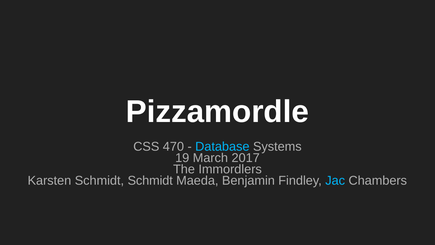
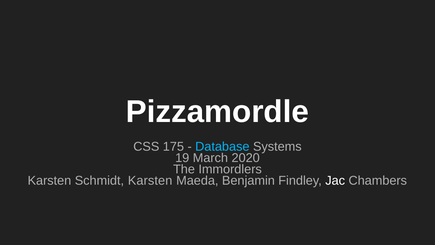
470: 470 -> 175 (173, 146)
2017: 2017 -> 2020 (246, 158)
Schmidt Schmidt: Schmidt -> Karsten (150, 180)
Jac colour: light blue -> white (335, 180)
